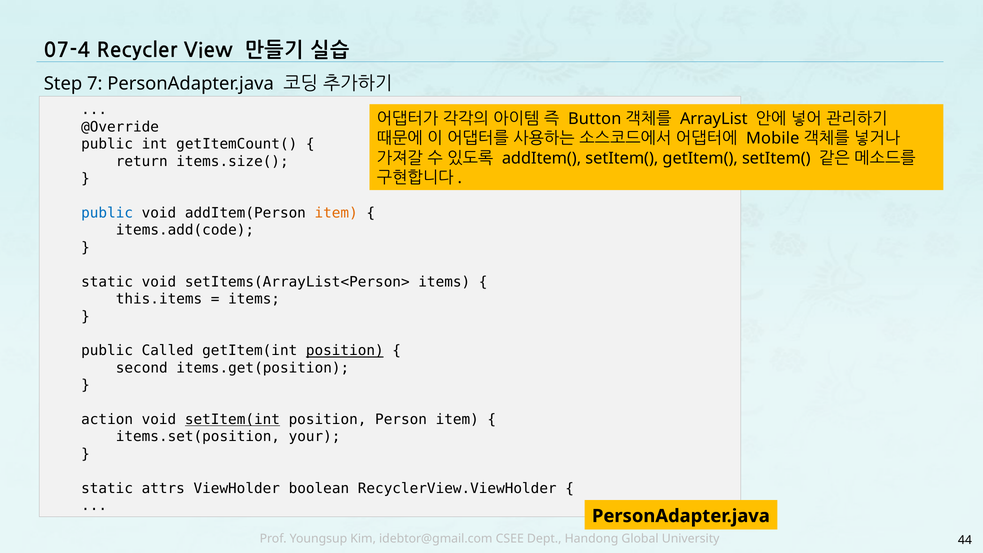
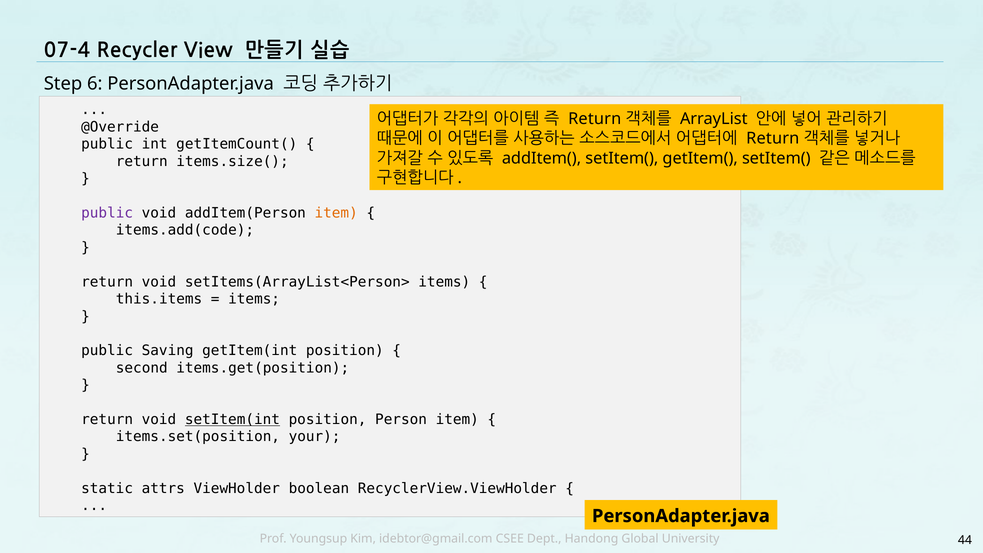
7: 7 -> 6 (95, 83)
Button: Button -> Return (595, 119)
Mobile: Mobile -> Return (773, 138)
public colour: blue -> purple (107, 213)
static: static -> return (107, 282)
Called: Called -> Saving (168, 351)
position underline: present -> none (345, 351)
action: action -> return (107, 420)
